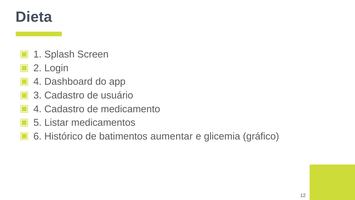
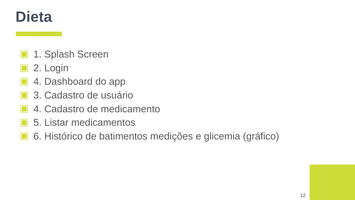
aumentar: aumentar -> medições (172, 136)
